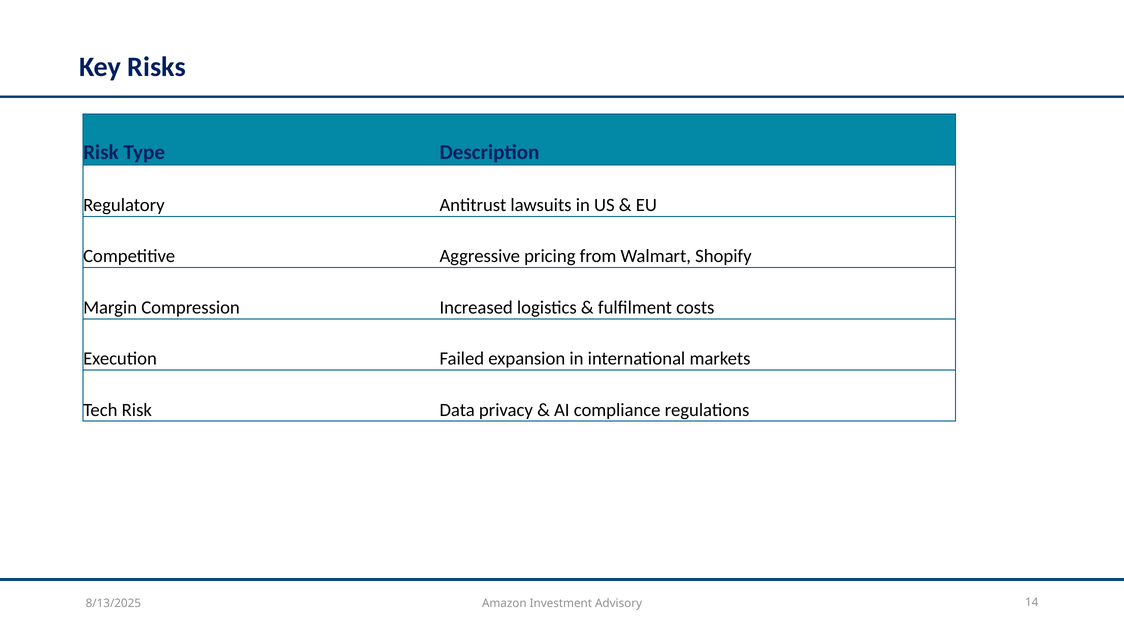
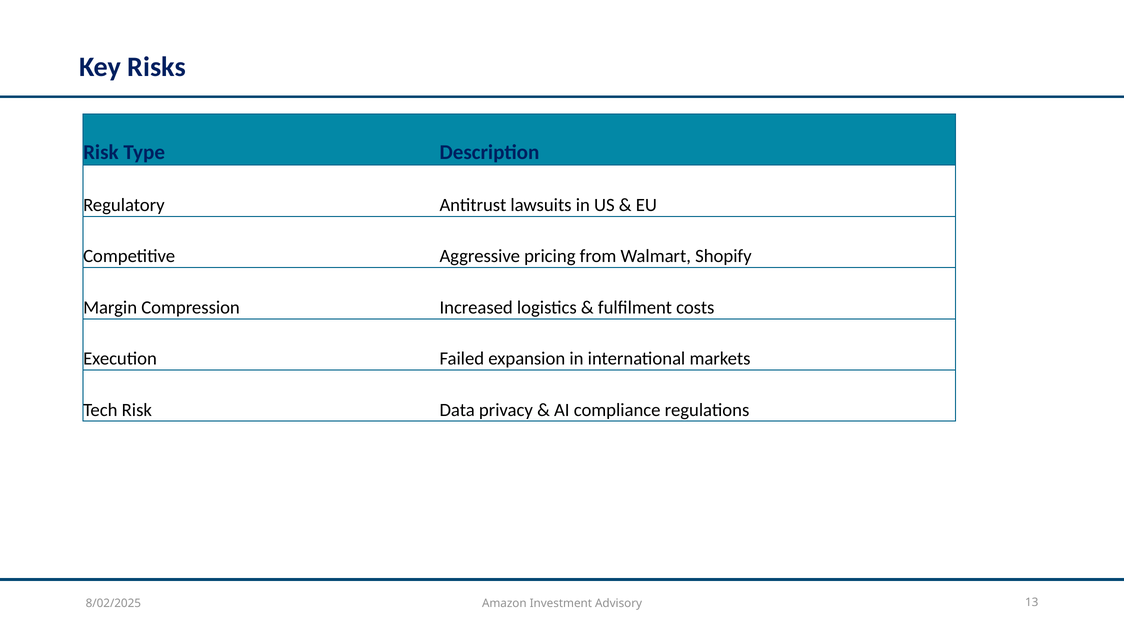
8/13/2025: 8/13/2025 -> 8/02/2025 (113, 604)
14: 14 -> 13 (1032, 603)
